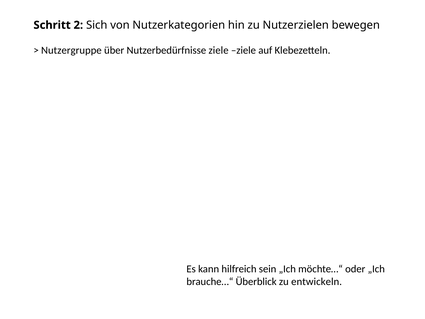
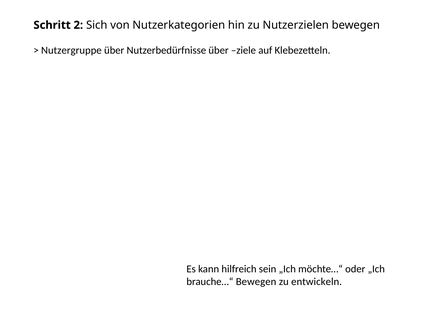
Nutzerbedürfnisse ziele: ziele -> über (219, 50)
brauche…“ Überblick: Überblick -> Bewegen (256, 281)
